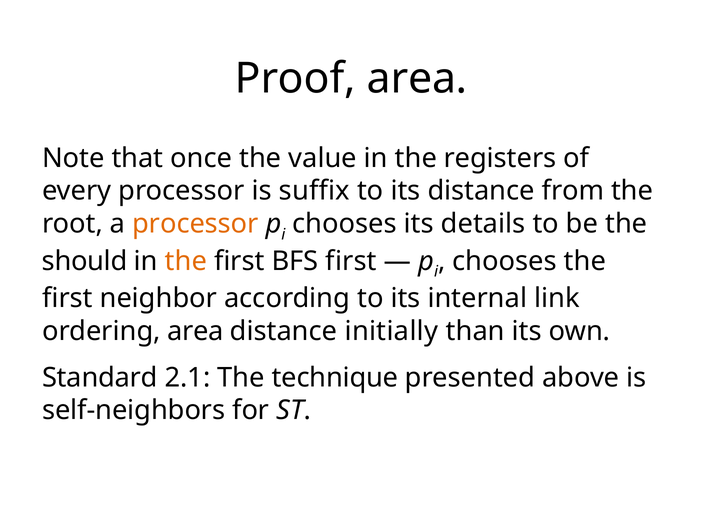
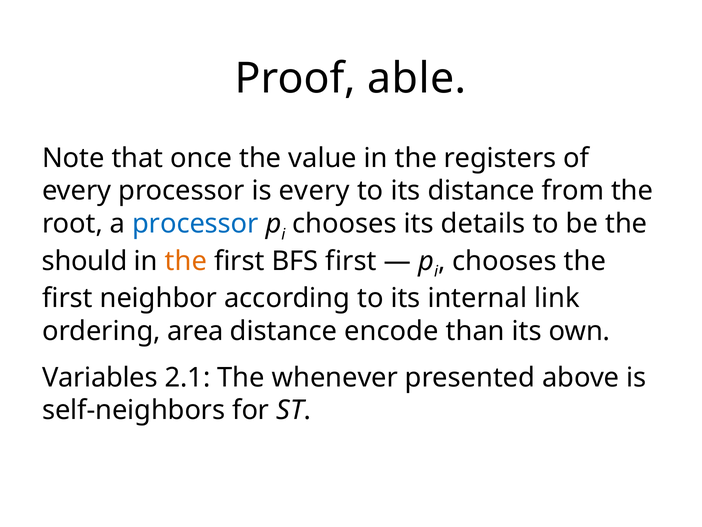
Proof area: area -> able (417, 79)
is suffix: suffix -> every (314, 191)
processor colour: orange -> blue (195, 224)
initially: initially -> encode (391, 331)
Standard: Standard -> Variables (100, 377)
technique: technique -> whenever (335, 377)
